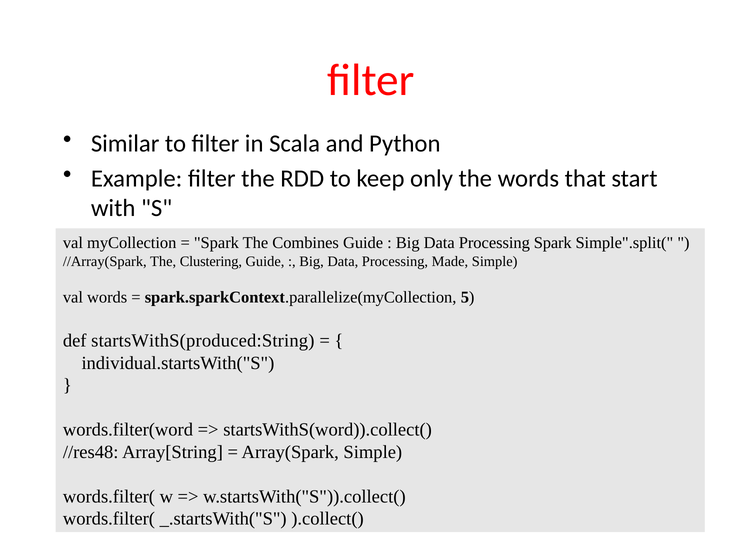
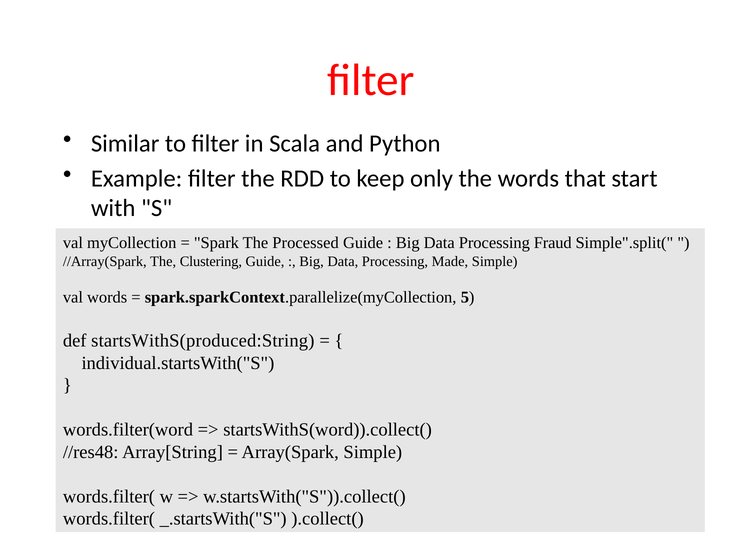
Combines: Combines -> Processed (306, 243)
Processing Spark: Spark -> Fraud (553, 243)
